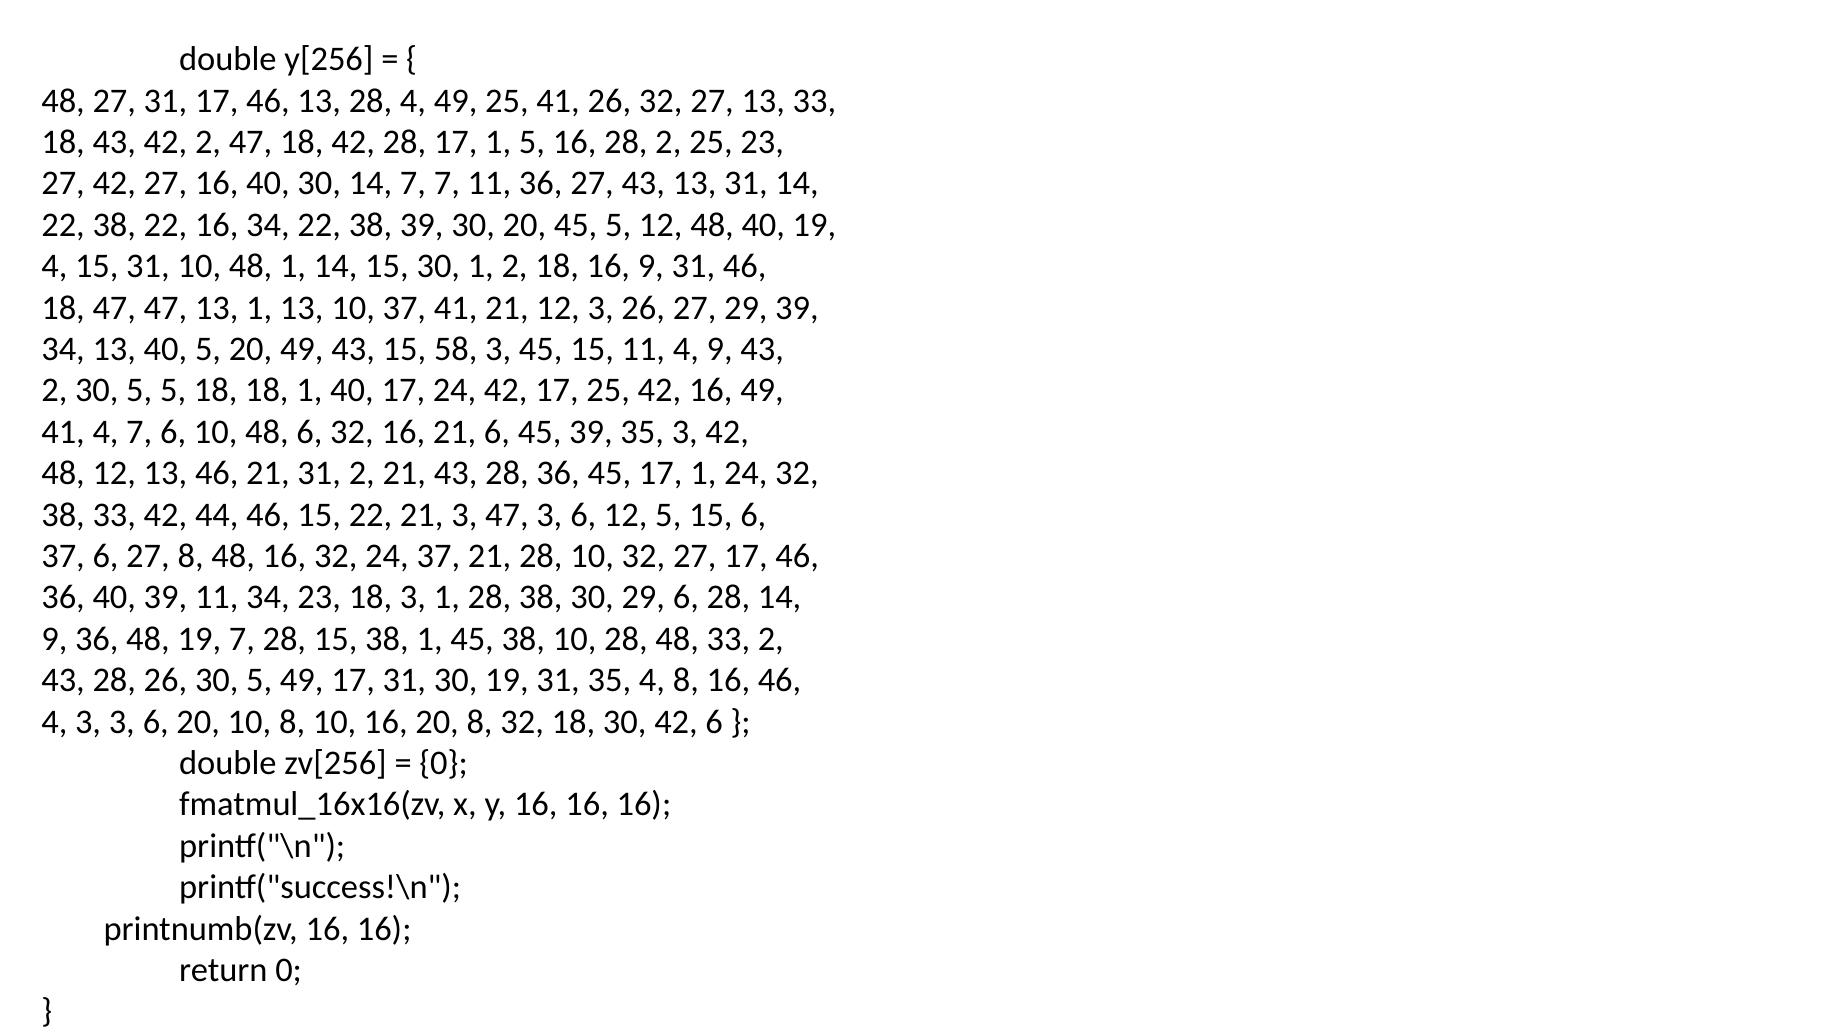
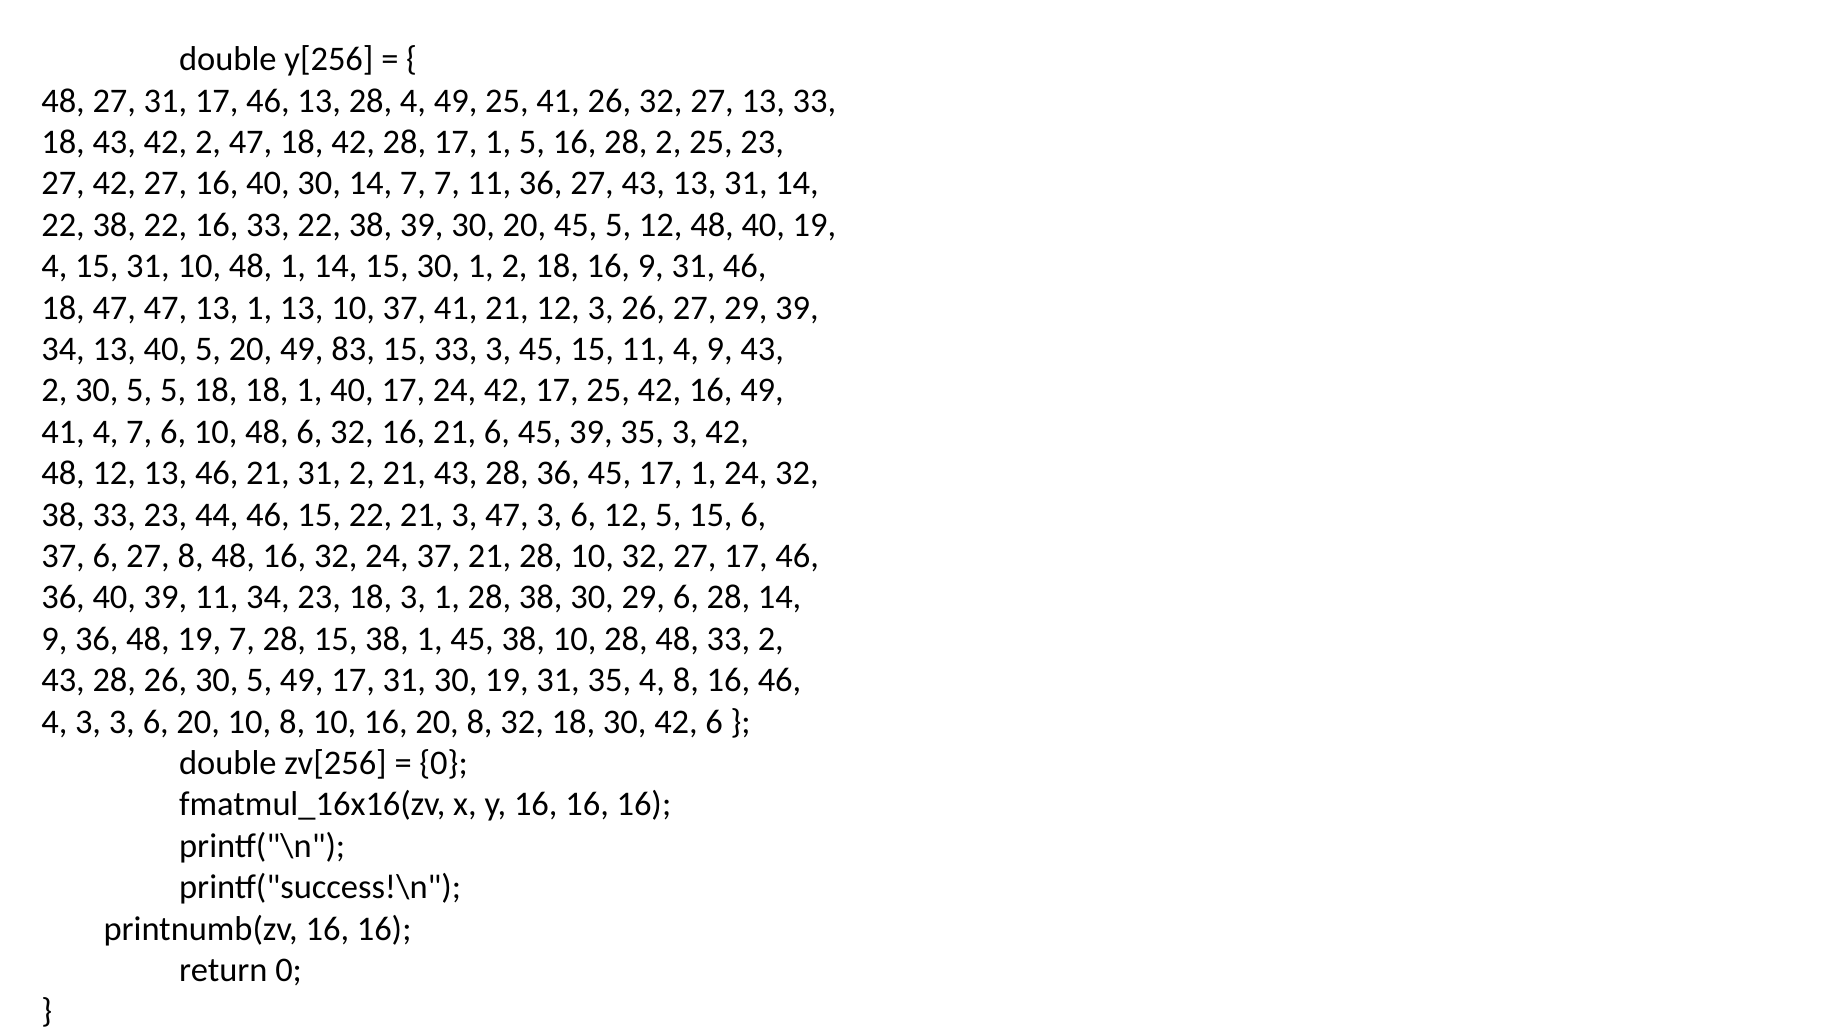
16 34: 34 -> 33 (268, 225)
49 43: 43 -> 83 (353, 349)
15 58: 58 -> 33 (456, 349)
33 42: 42 -> 23 (165, 514)
